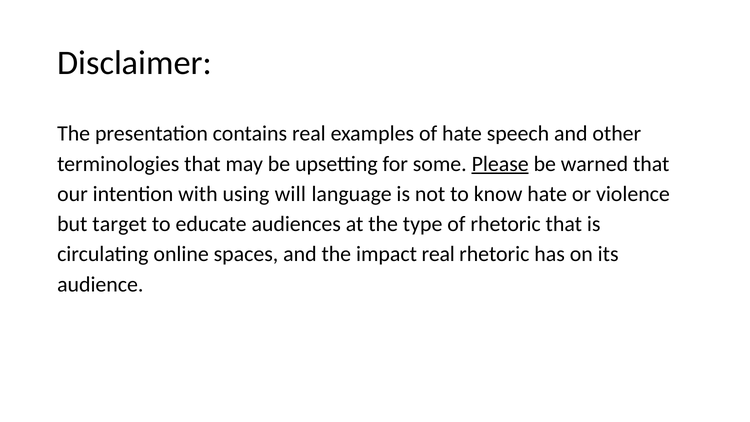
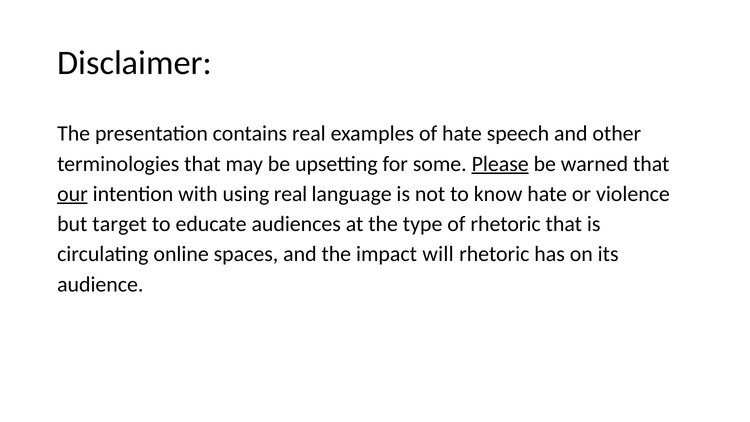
our underline: none -> present (72, 194)
using will: will -> real (291, 194)
impact real: real -> will (438, 254)
